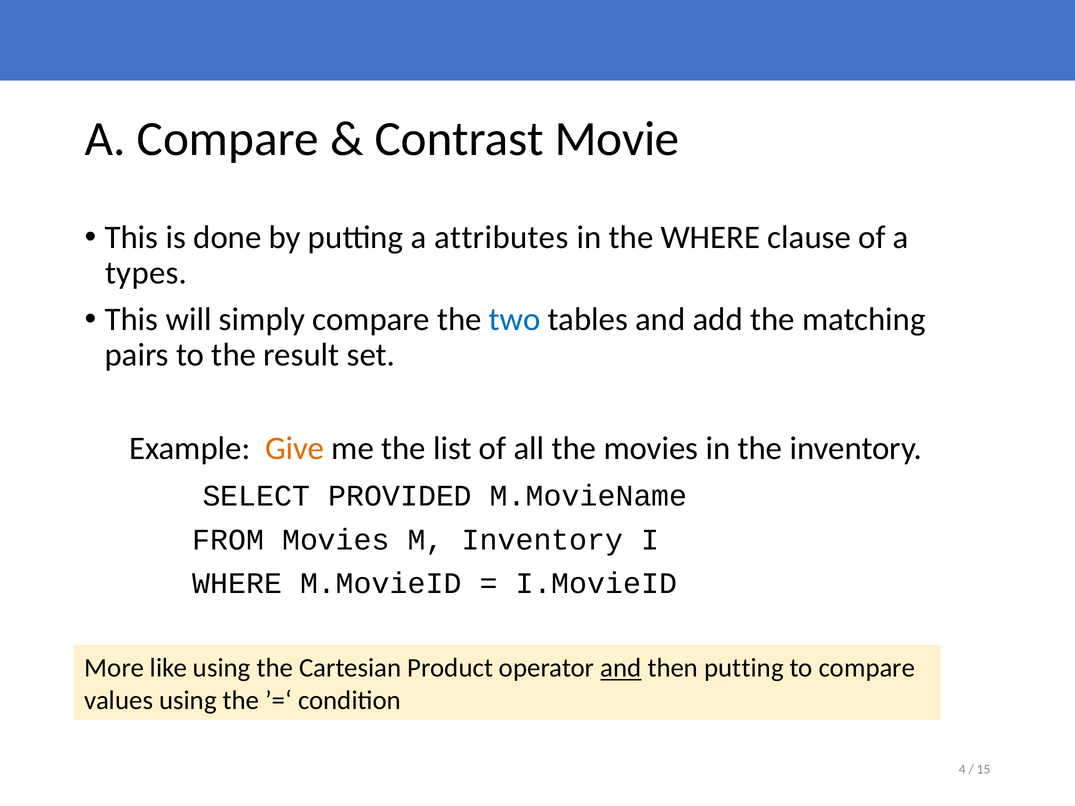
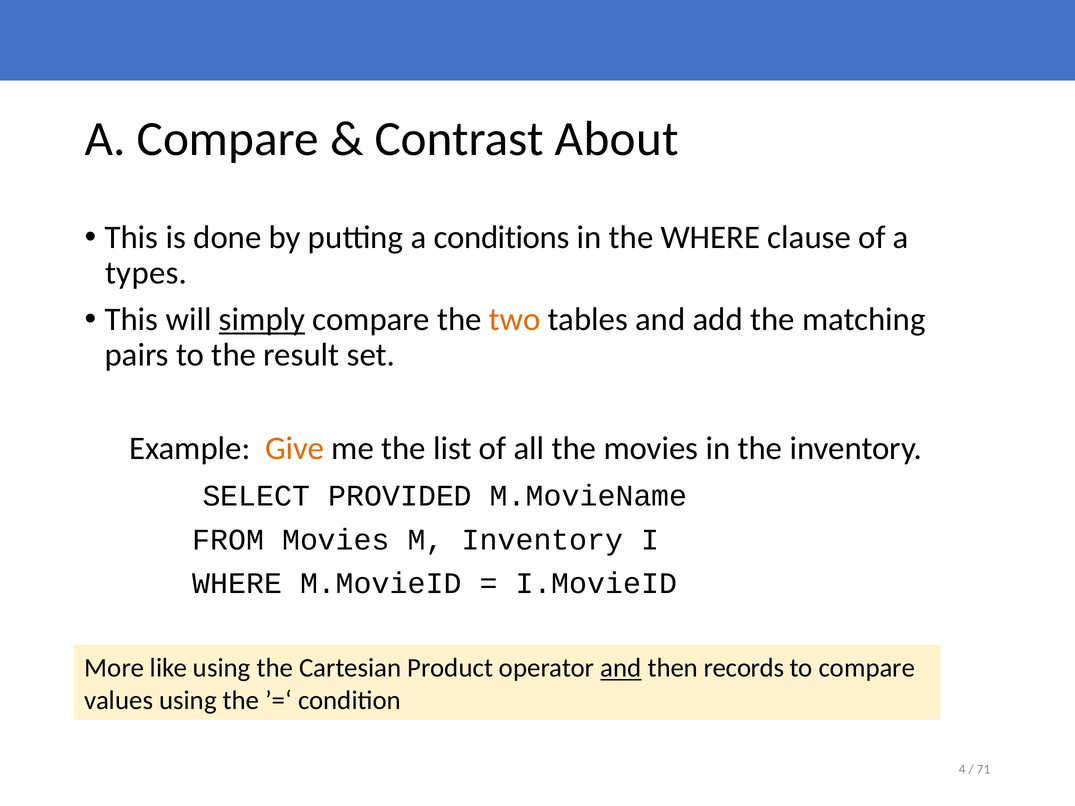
Movie: Movie -> About (617, 139)
attributes: attributes -> conditions (502, 238)
simply underline: none -> present (262, 320)
two colour: blue -> orange (515, 320)
then putting: putting -> records (744, 668)
15: 15 -> 71 (984, 770)
